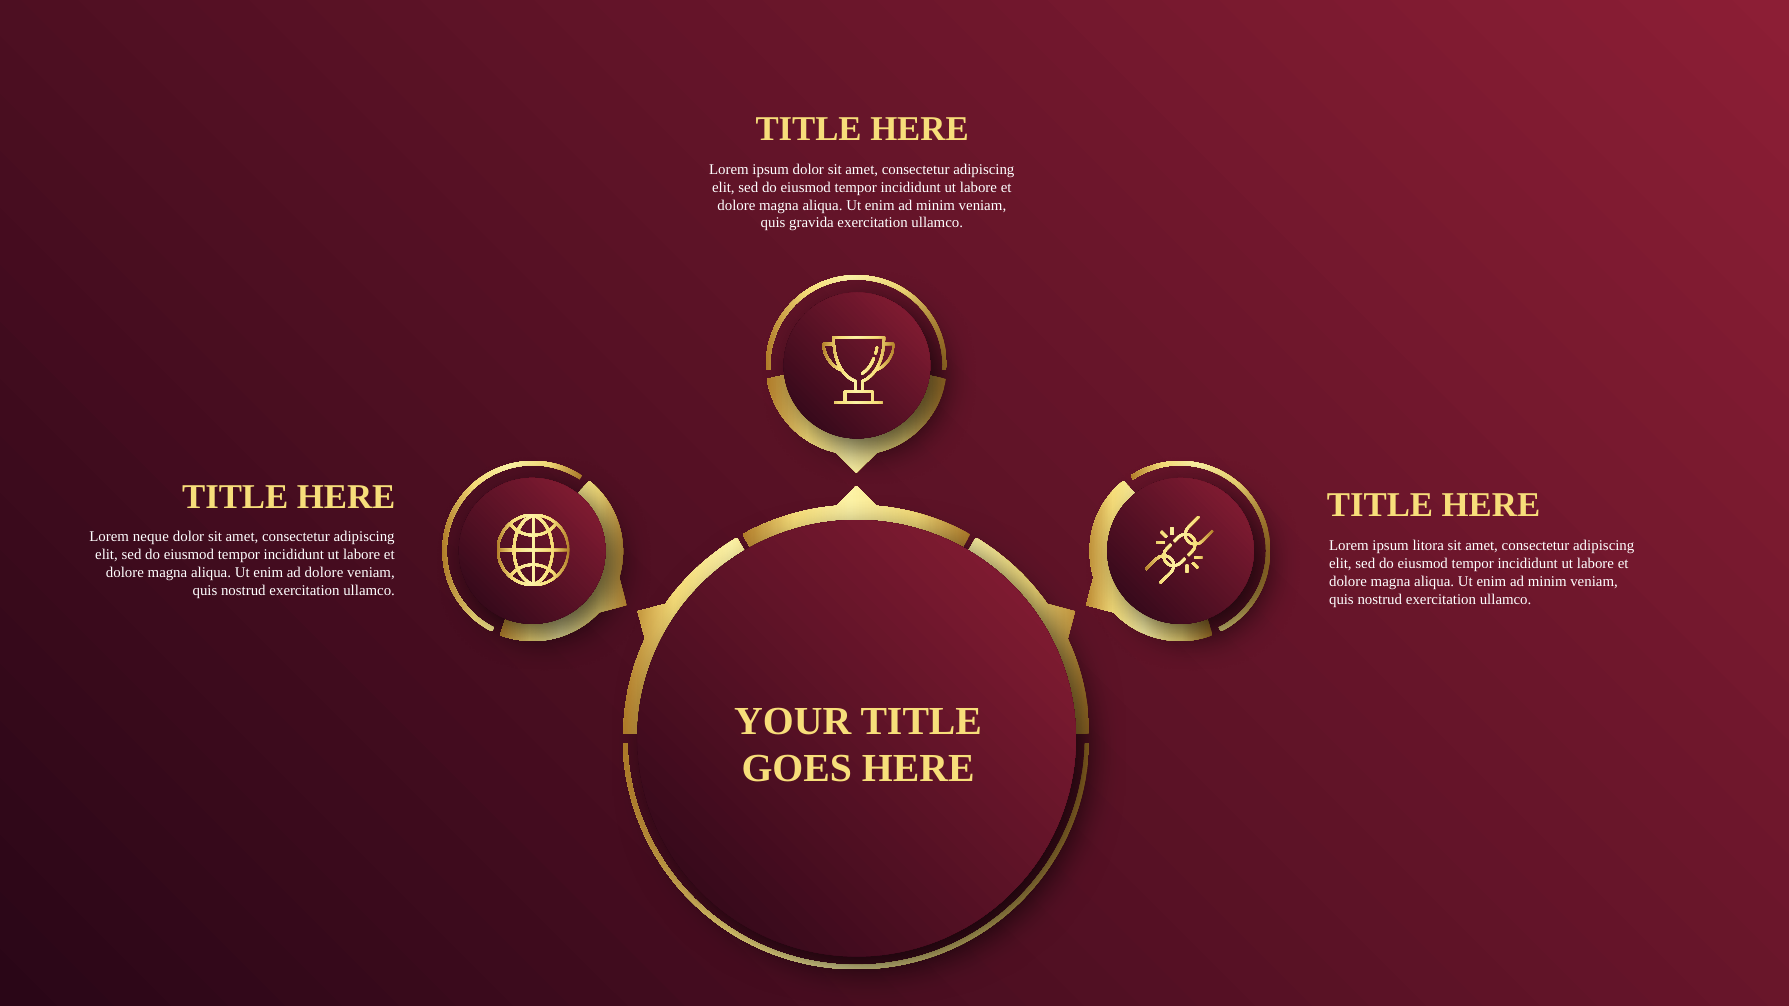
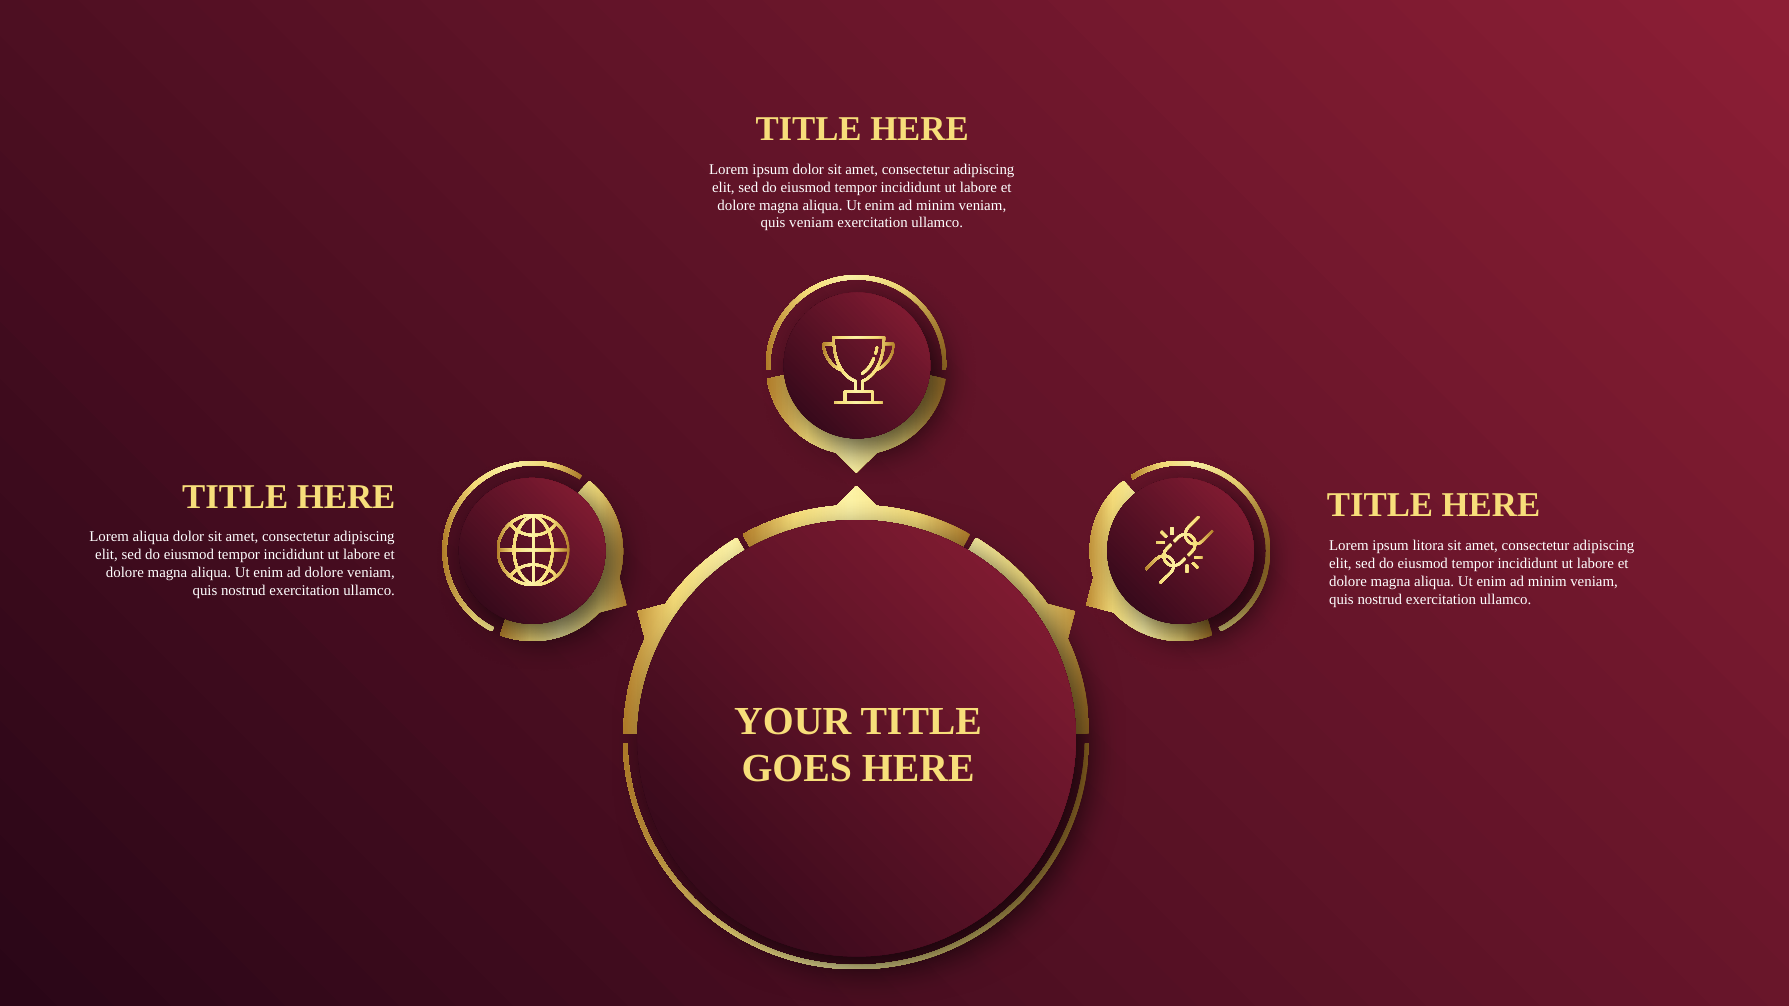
quis gravida: gravida -> veniam (811, 223)
Lorem neque: neque -> aliqua (151, 537)
